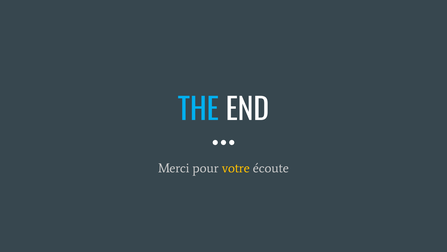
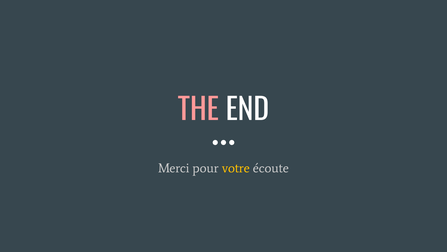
THE colour: light blue -> pink (198, 110)
